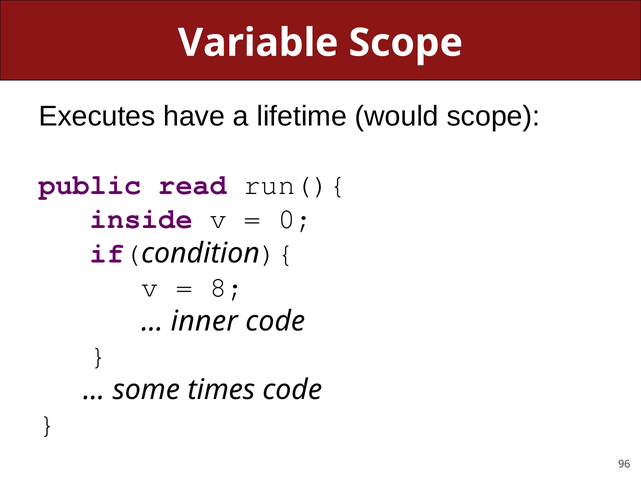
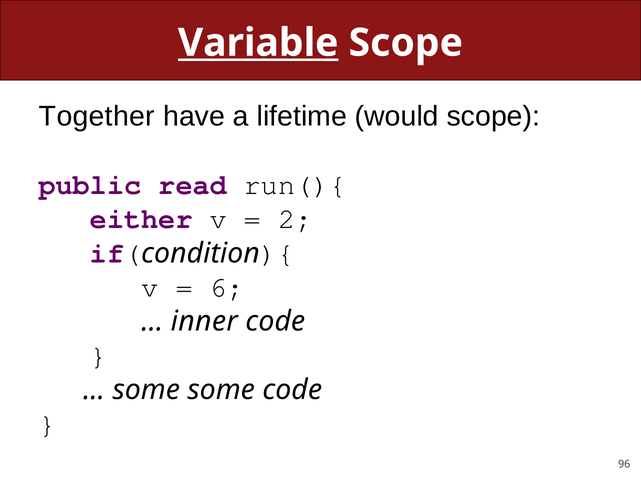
Variable underline: none -> present (258, 43)
Executes: Executes -> Together (97, 116)
inside: inside -> either (141, 219)
0: 0 -> 2 (295, 219)
8: 8 -> 6 (227, 287)
some times: times -> some (221, 390)
